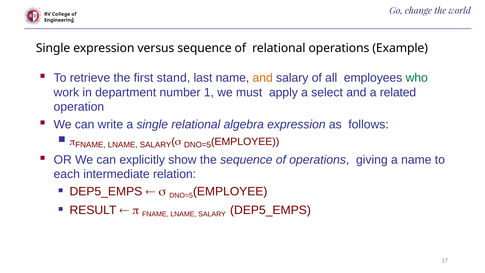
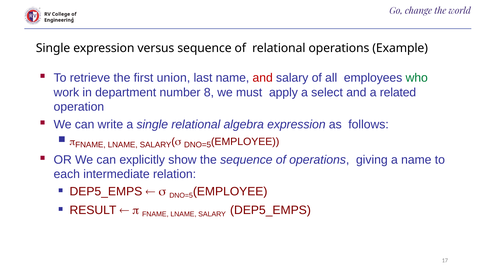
stand: stand -> union (173, 78)
and colour: orange -> red (263, 78)
1: 1 -> 8 (209, 92)
